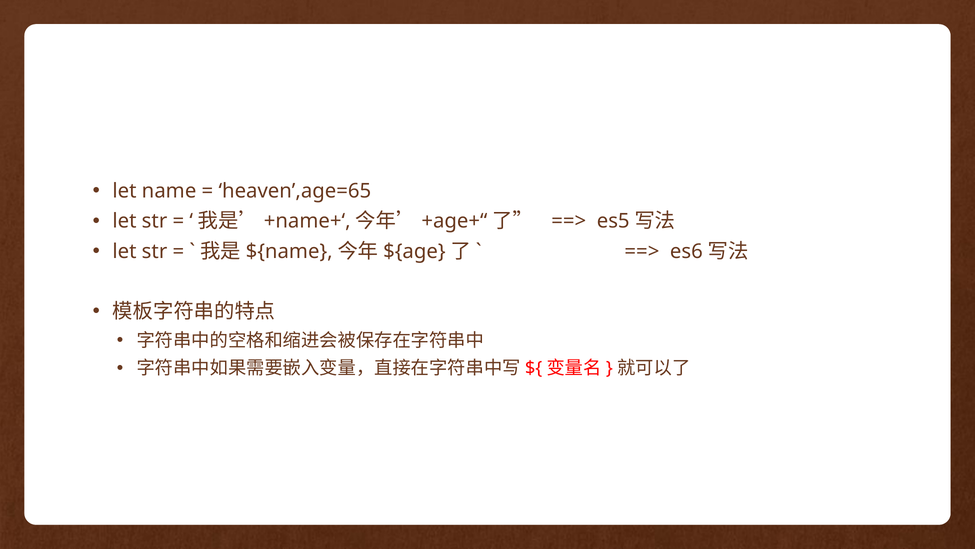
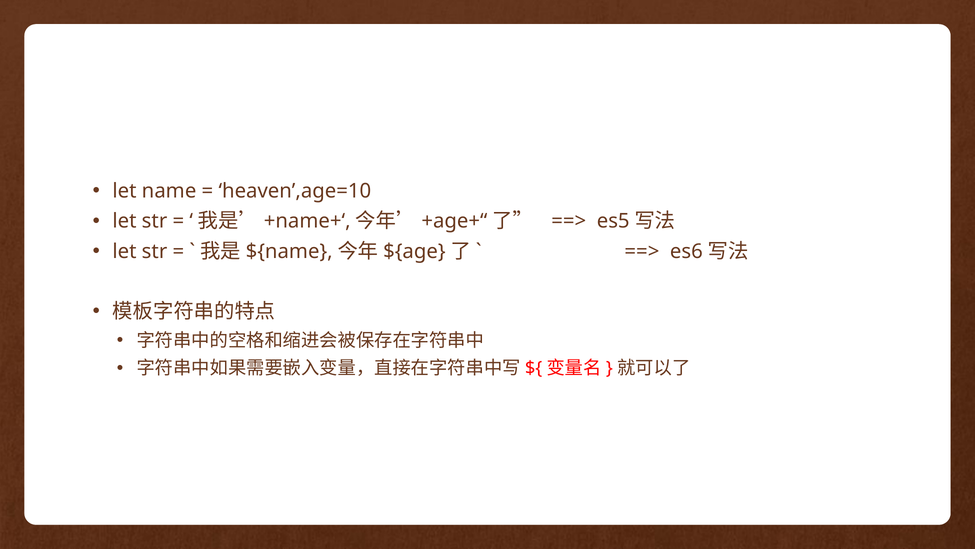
heaven’,age=65: heaven’,age=65 -> heaven’,age=10 (295, 191)
